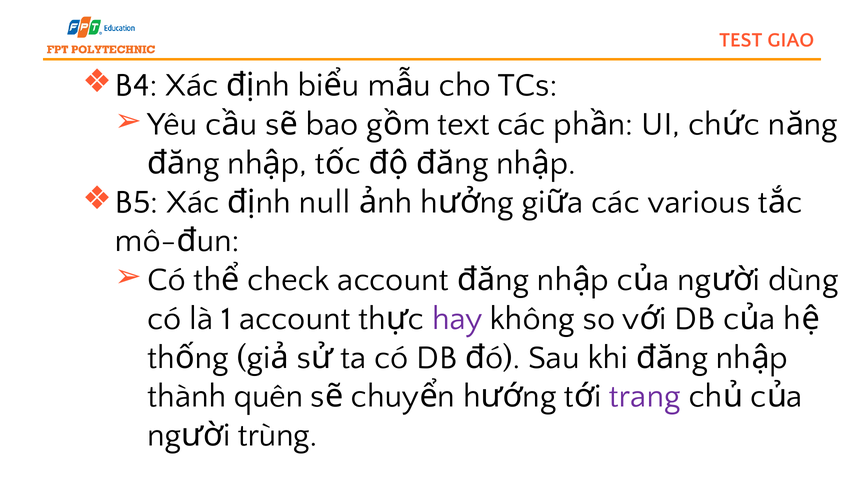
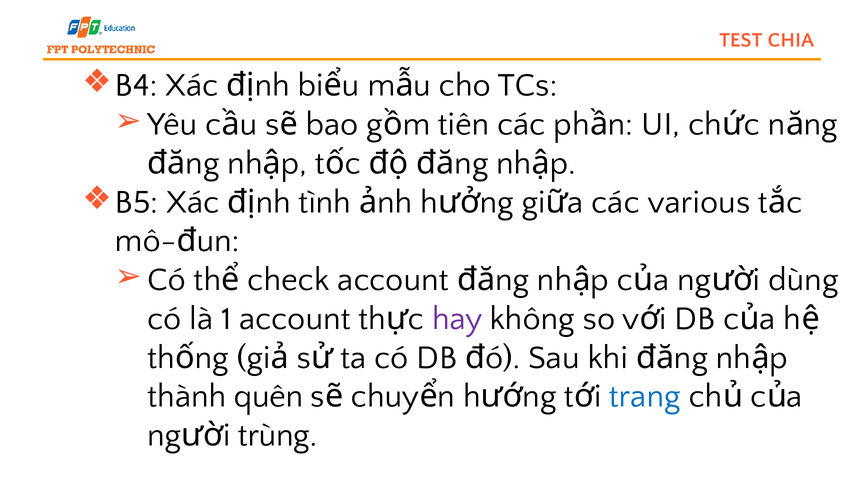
GIAO: GIAO -> CHIA (791, 40)
text: text -> tiên (464, 124)
null: null -> tình (325, 202)
trang colour: purple -> blue (645, 396)
